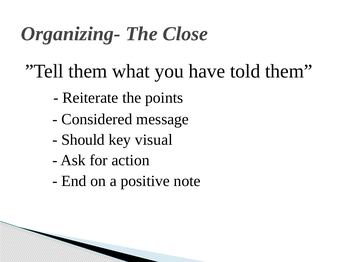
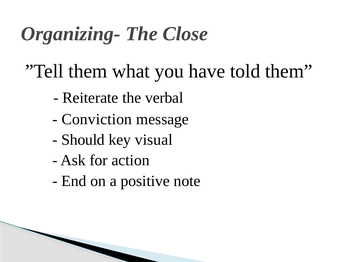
points: points -> verbal (164, 98)
Considered: Considered -> Conviction (97, 119)
